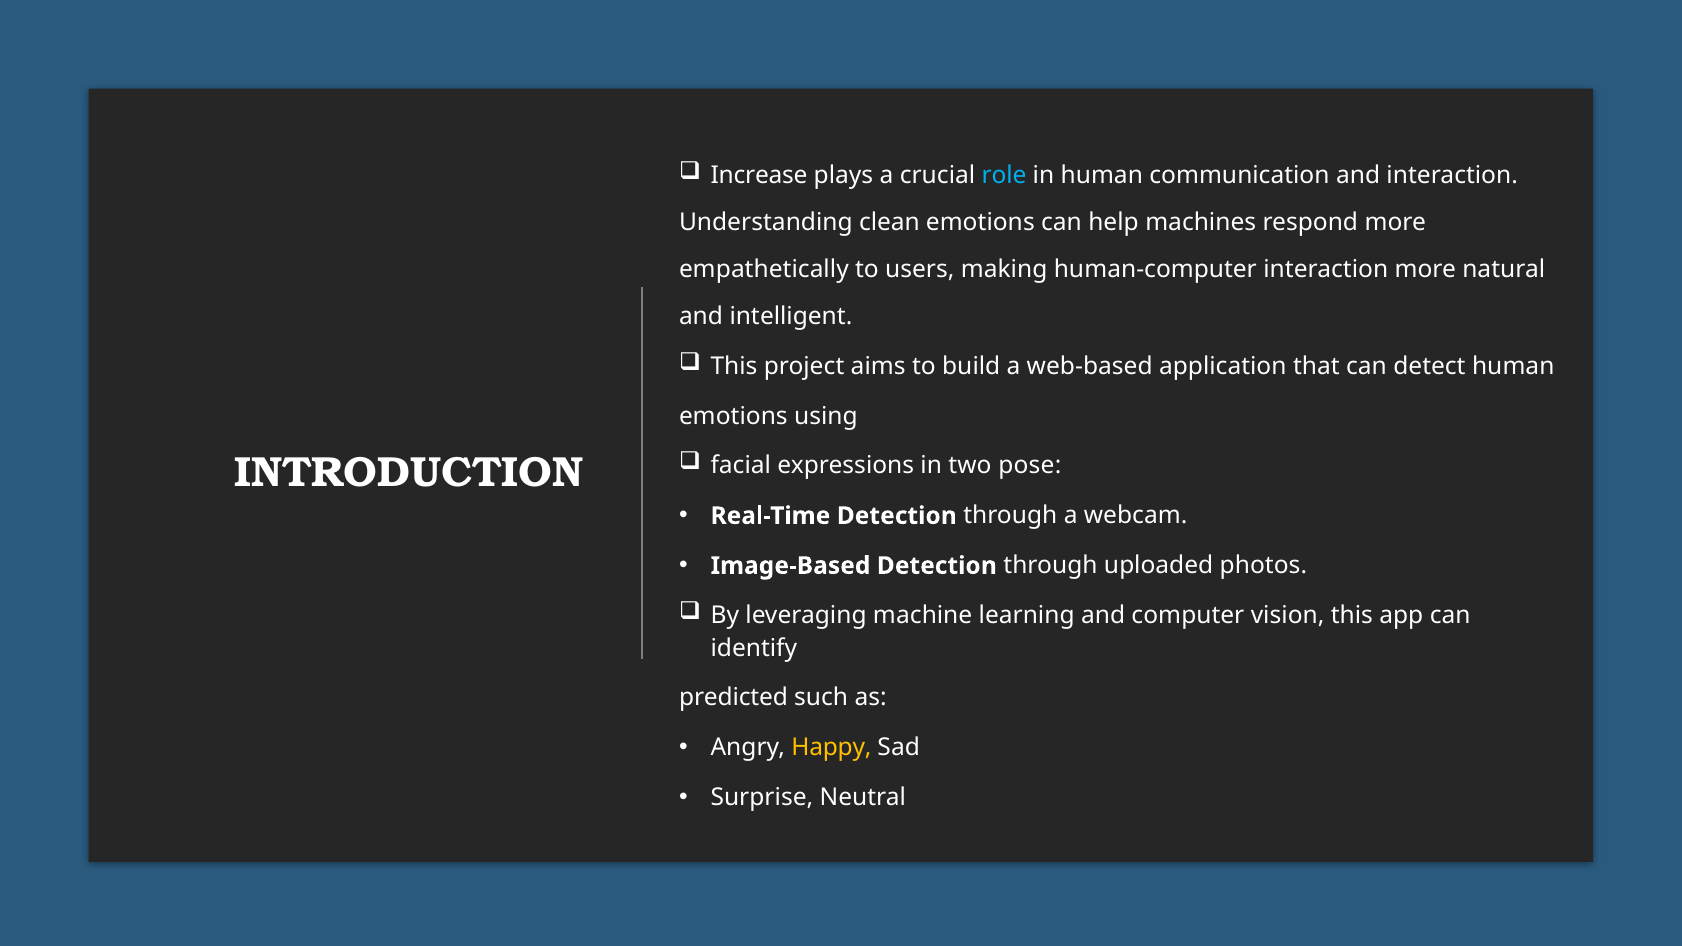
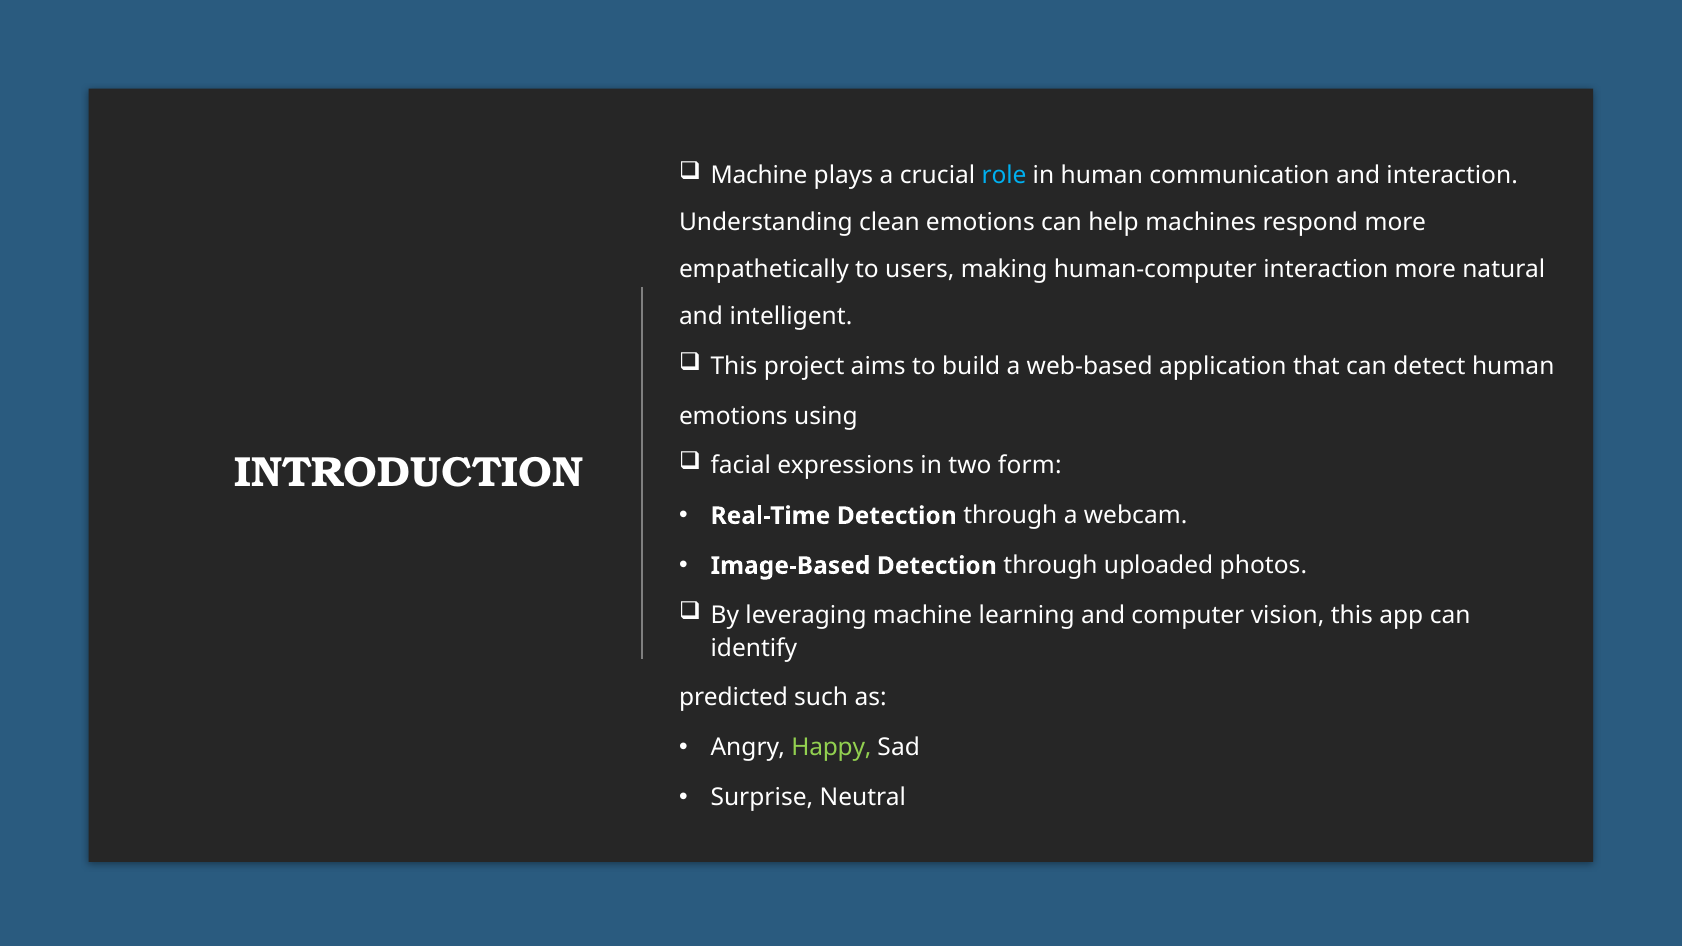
Increase: Increase -> Machine (759, 175)
pose: pose -> form (1030, 466)
Happy colour: yellow -> light green (831, 748)
